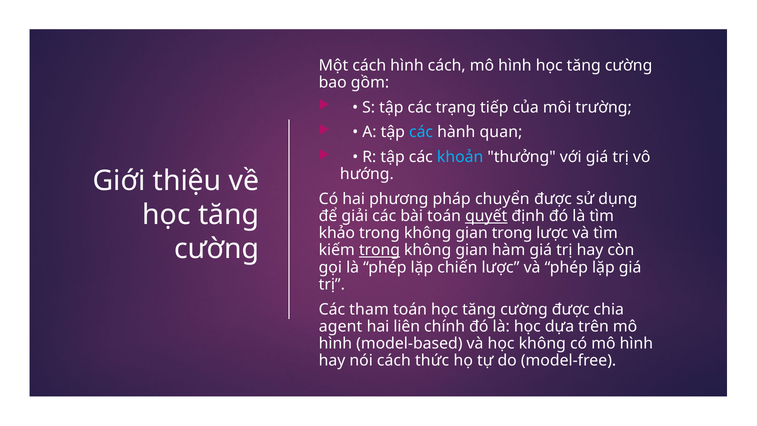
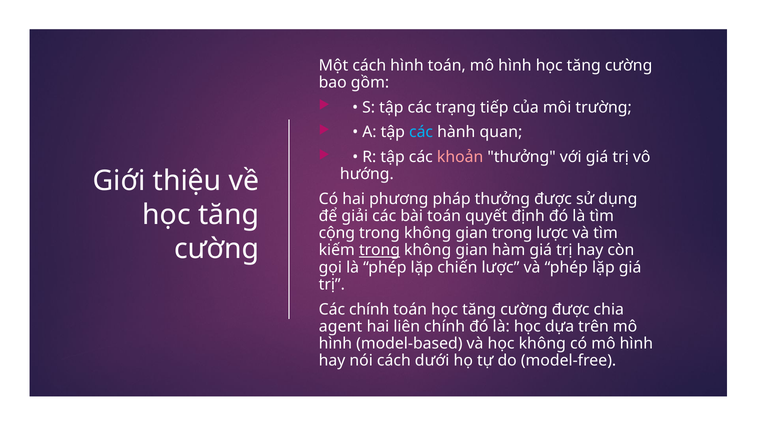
hình cách: cách -> toán (447, 65)
khoản colour: light blue -> pink (460, 157)
pháp chuyển: chuyển -> thưởng (502, 199)
quyết underline: present -> none (486, 216)
khảo: khảo -> cộng (337, 233)
Các tham: tham -> chính (369, 309)
thức: thức -> dưới (432, 360)
